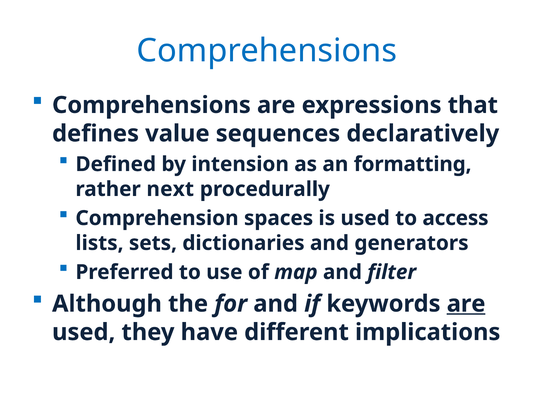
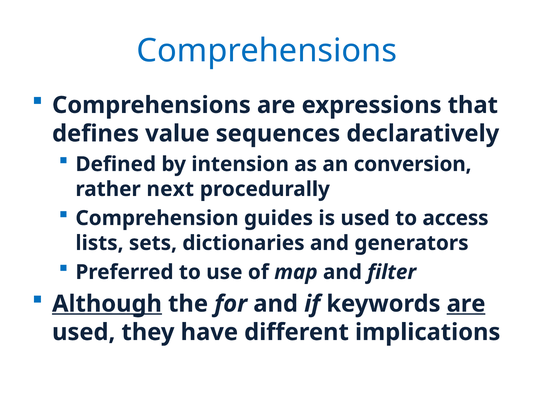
formatting: formatting -> conversion (413, 164)
spaces: spaces -> guides (279, 218)
Although underline: none -> present (107, 304)
